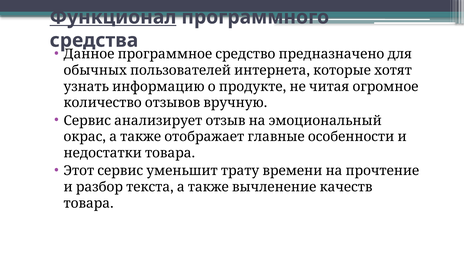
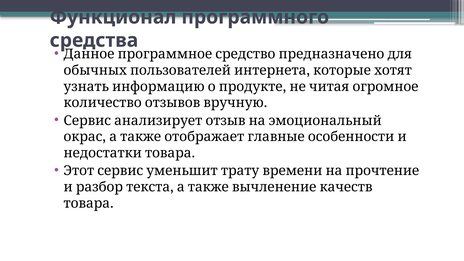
Функционал underline: present -> none (113, 17)
